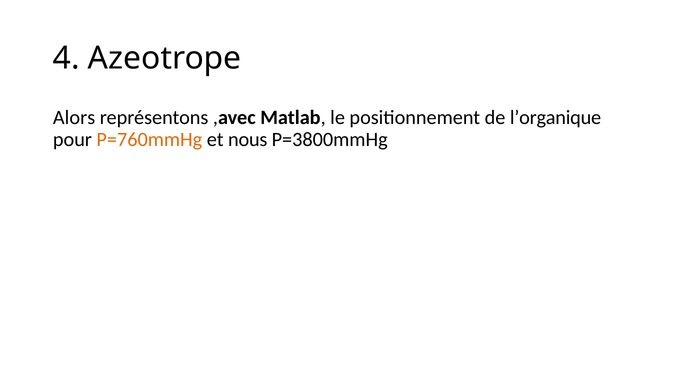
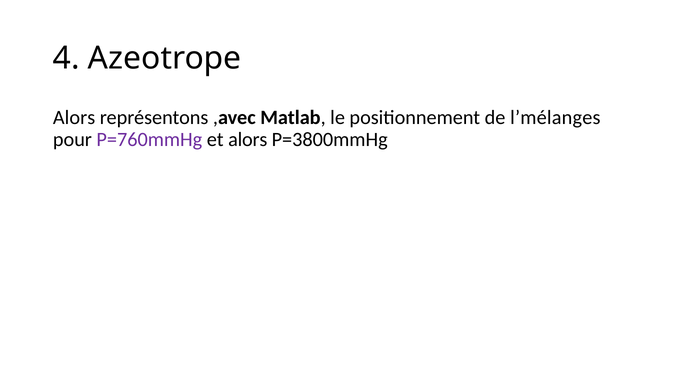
l’organique: l’organique -> l’mélanges (555, 118)
P=760mmHg colour: orange -> purple (149, 139)
et nous: nous -> alors (248, 139)
